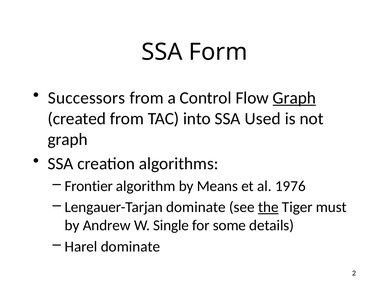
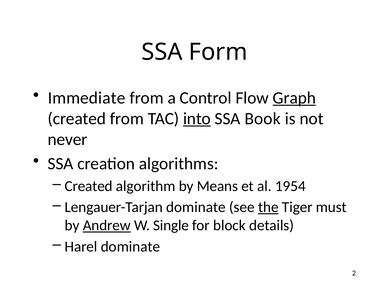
Successors: Successors -> Immediate (87, 98)
into underline: none -> present (197, 119)
Used: Used -> Book (263, 119)
graph: graph -> never (68, 139)
Frontier: Frontier -> Created (89, 186)
1976: 1976 -> 1954 (290, 186)
Andrew underline: none -> present (107, 225)
some: some -> block (229, 225)
